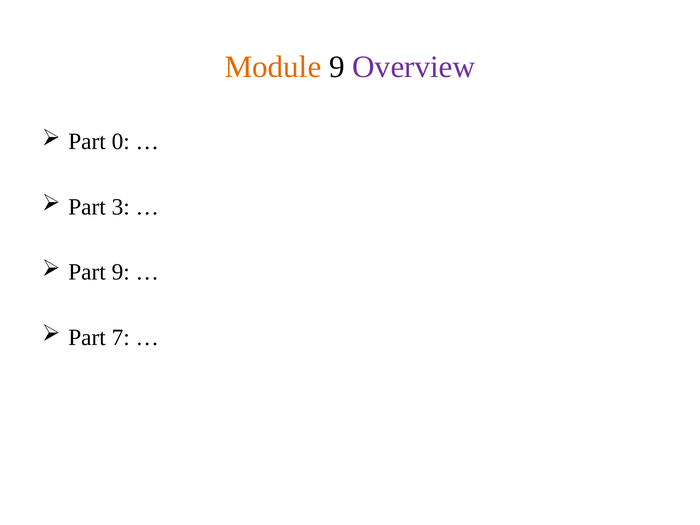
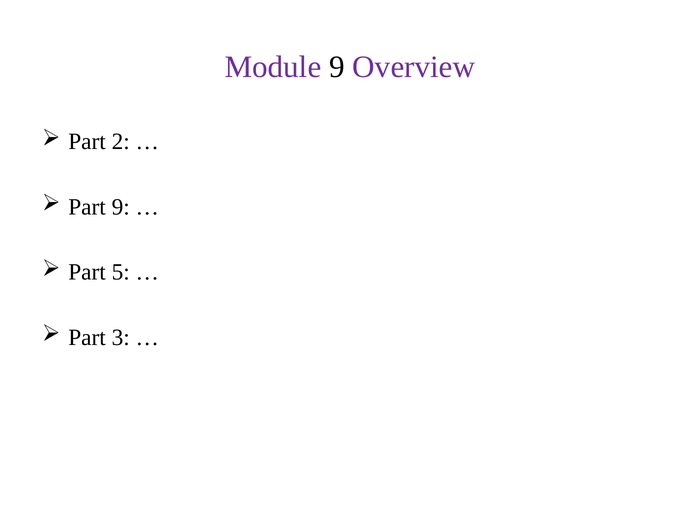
Module colour: orange -> purple (273, 67)
0: 0 -> 2 (121, 142)
Part 3: 3 -> 9 (121, 207)
Part 9: 9 -> 5 (121, 272)
7: 7 -> 3 (121, 338)
